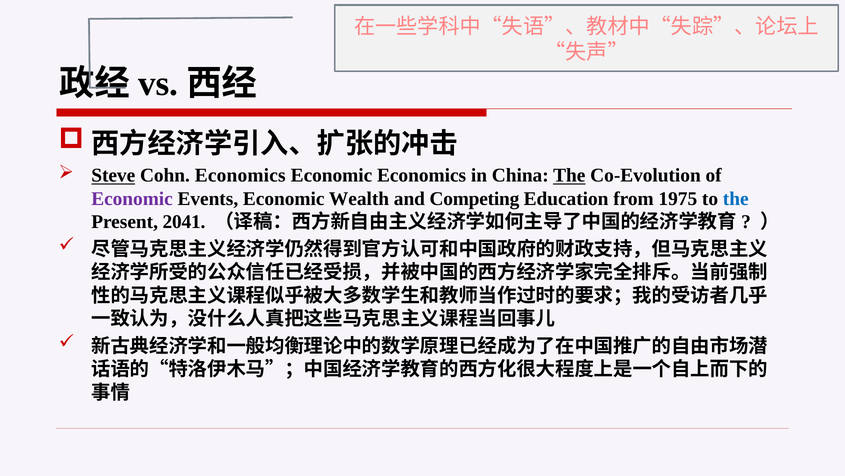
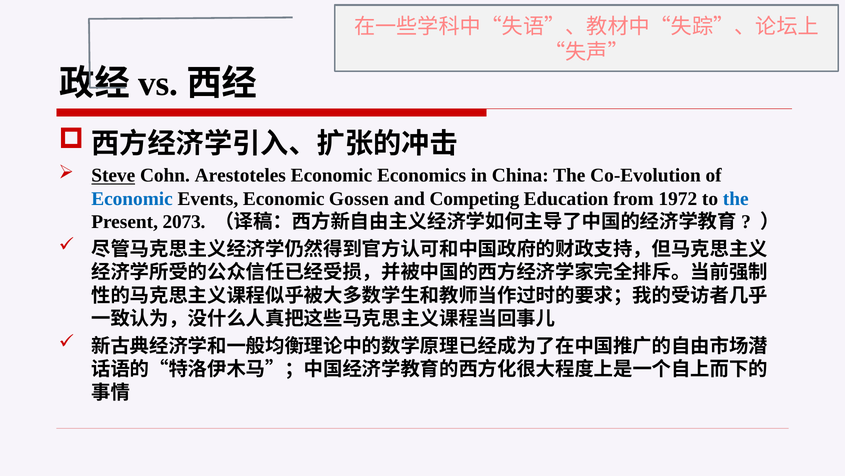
Cohn Economics: Economics -> Arestoteles (240, 175)
The underline: present -> none (569, 175)
Economic colour: purple -> blue (132, 199)
Wealth: Wealth -> Gossen (359, 199)
1975: 1975 -> 1972 (678, 199)
2041: 2041 -> 2073 (184, 222)
